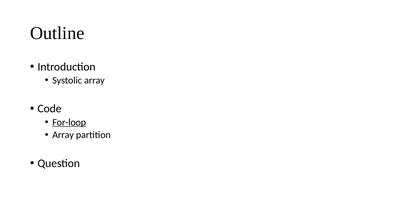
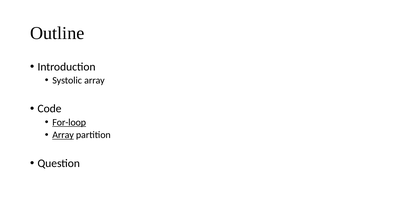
Array underline: none -> present (63, 135)
